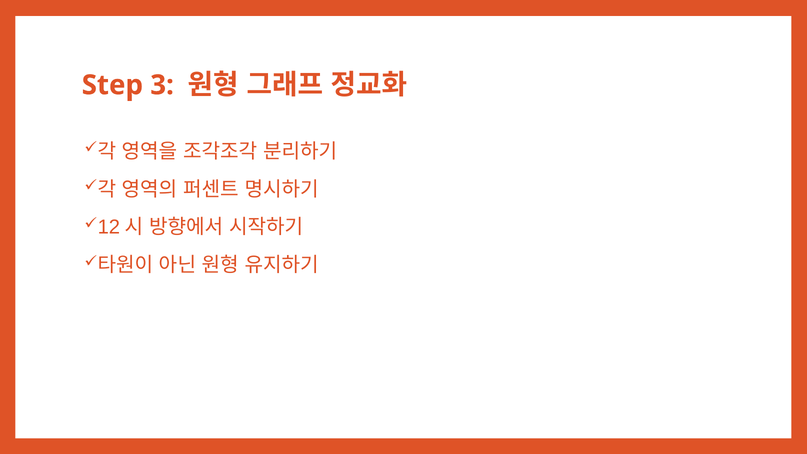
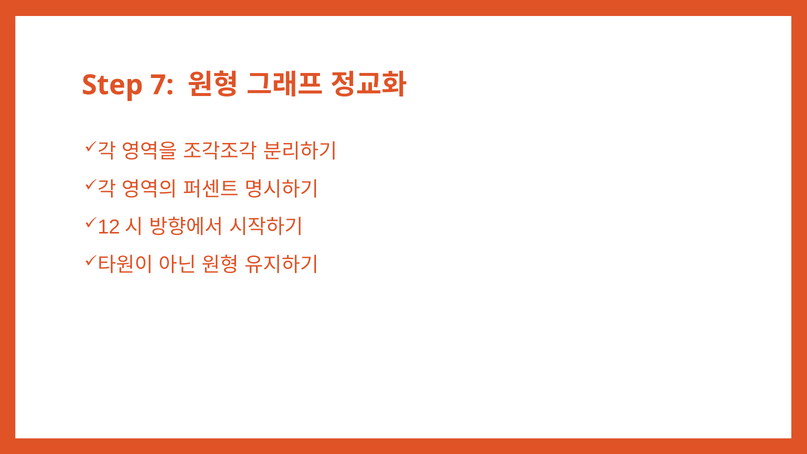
3: 3 -> 7 (162, 85)
